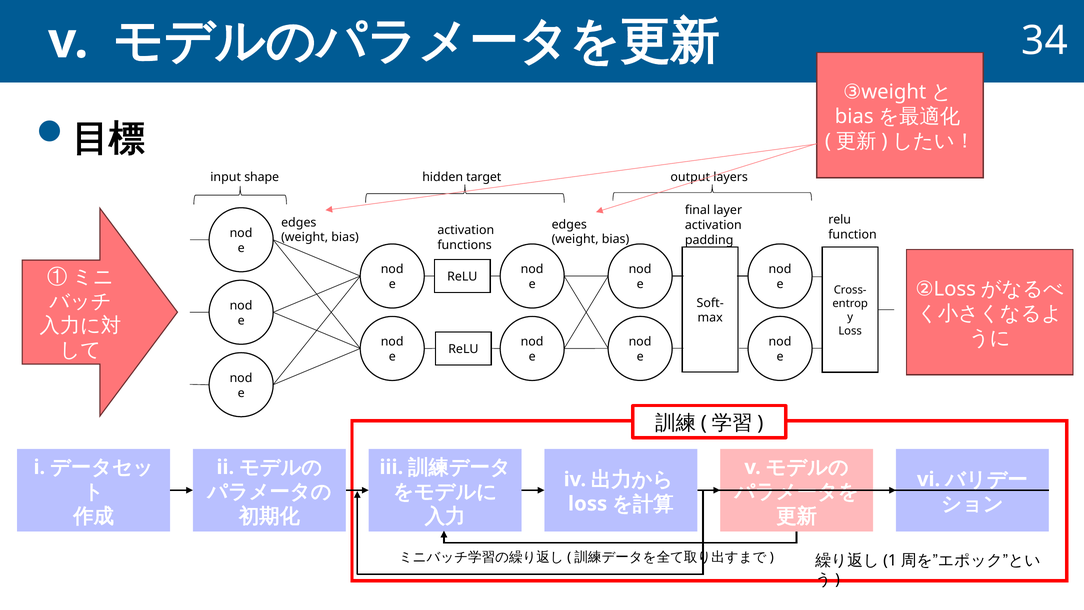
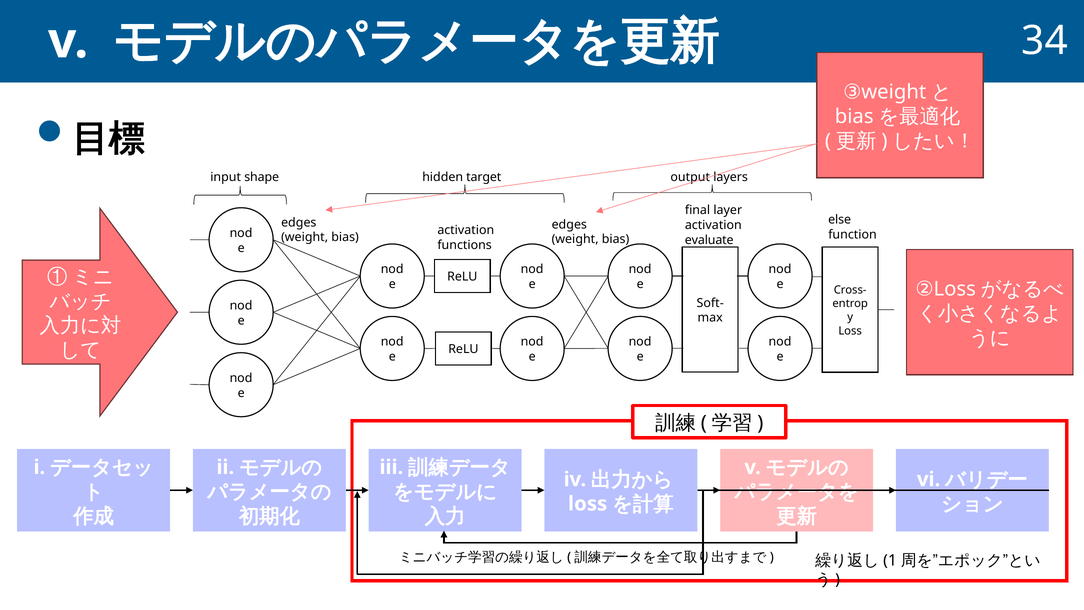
relu: relu -> else (840, 220)
padding: padding -> evaluate (709, 240)
